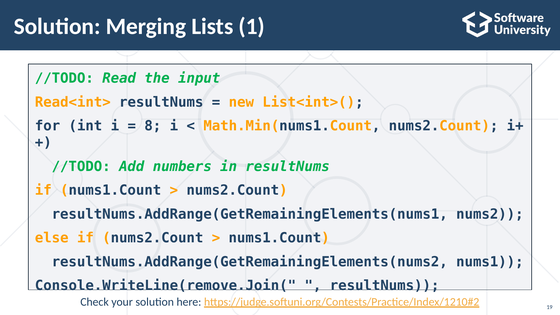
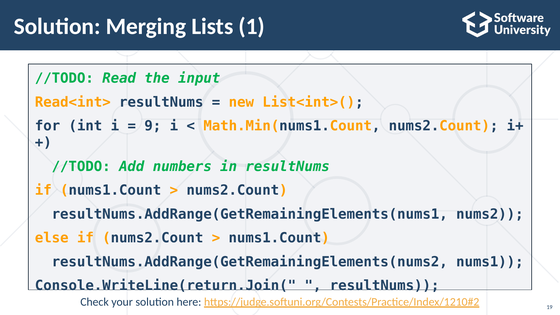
8: 8 -> 9 (153, 126)
Console.WriteLine(remove.Join(: Console.WriteLine(remove.Join( -> Console.WriteLine(return.Join( (165, 286)
